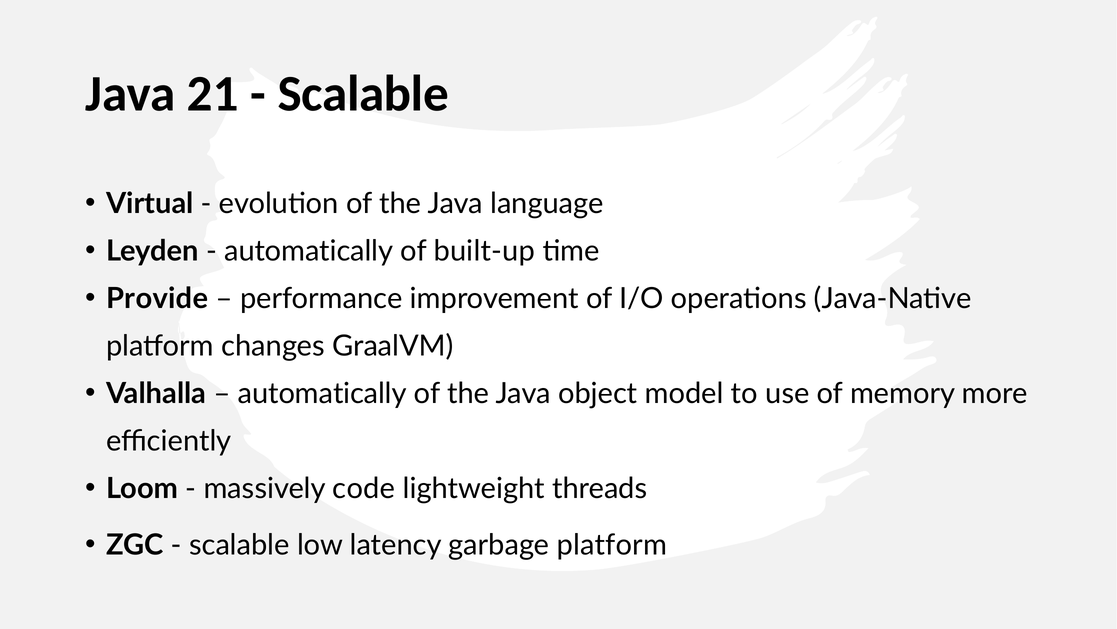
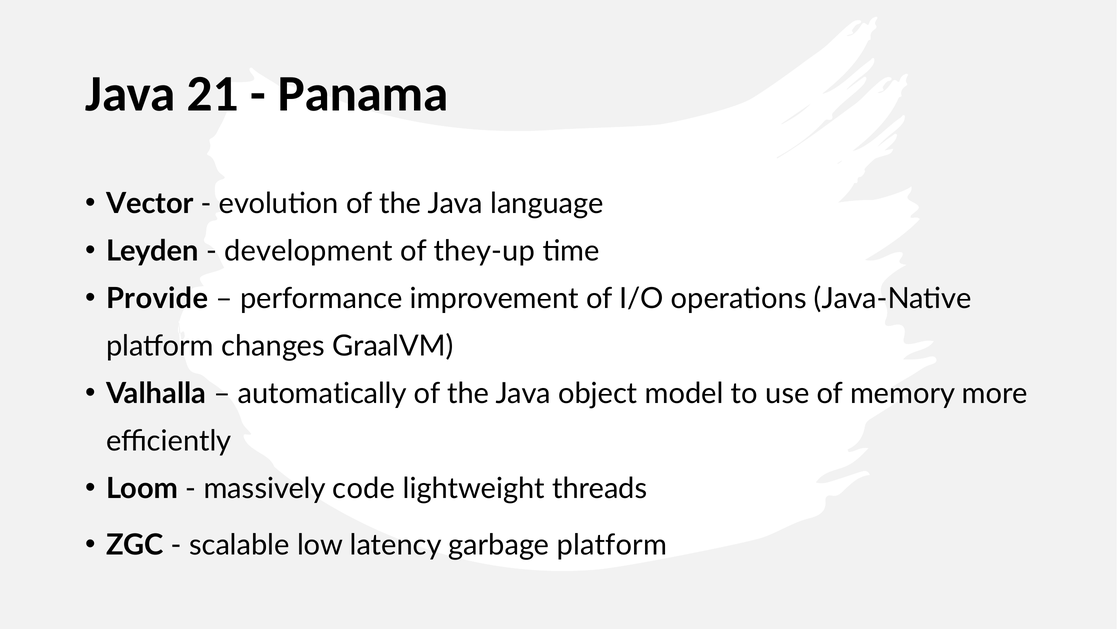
Scalable: Scalable -> Panama (363, 94)
Virtual: Virtual -> Vector (150, 203)
automatically: automatically -> development (309, 251)
built-up: built-up -> they-up (484, 251)
